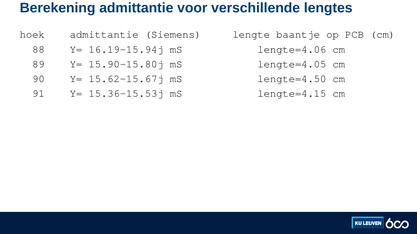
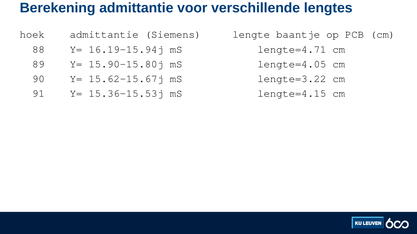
lengte=4.06: lengte=4.06 -> lengte=4.71 (292, 49)
lengte=4.50: lengte=4.50 -> lengte=3.22 (292, 79)
